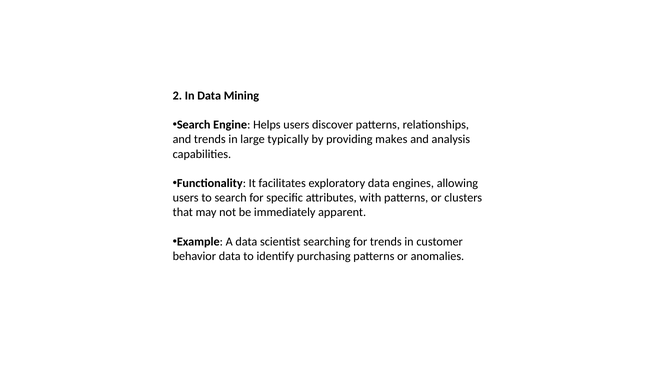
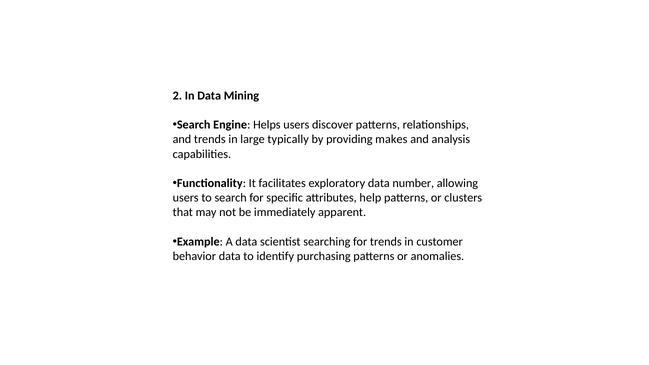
engines: engines -> number (413, 183)
with: with -> help (370, 198)
